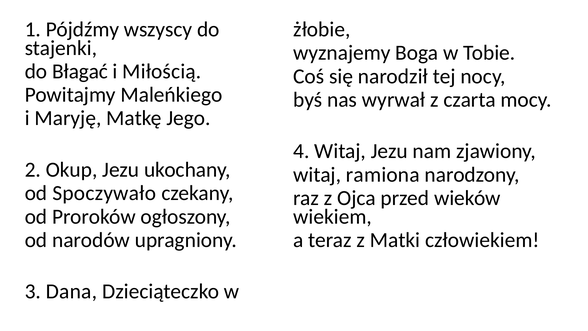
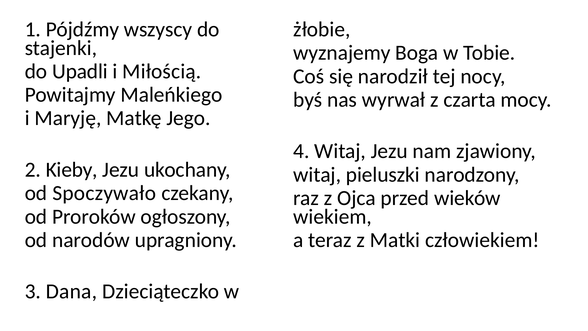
Błagać: Błagać -> Upadli (80, 71)
Okup: Okup -> Kieby (72, 170)
ramiona: ramiona -> pieluszki (383, 175)
